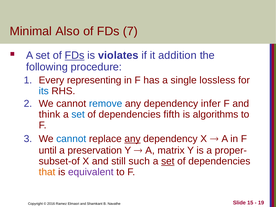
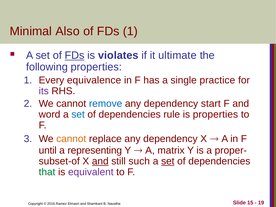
FDs 7: 7 -> 1 (130, 31)
addition: addition -> ultimate (177, 55)
following procedure: procedure -> properties (96, 67)
representing: representing -> equivalence (94, 80)
lossless: lossless -> practice (217, 80)
its colour: blue -> purple (44, 91)
infer: infer -> start (211, 104)
think: think -> word (50, 114)
fifth: fifth -> rule (172, 114)
is algorithms: algorithms -> properties (215, 114)
cannot colour: blue -> orange (71, 139)
any underline: present -> none (132, 139)
preservation: preservation -> representing (95, 150)
and underline: none -> present (100, 161)
that colour: orange -> green (47, 172)
